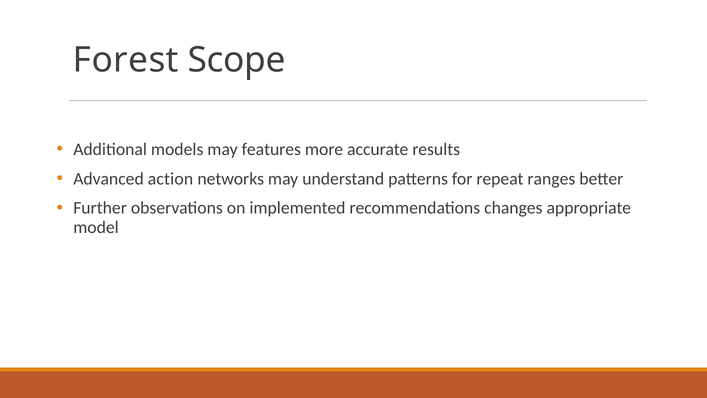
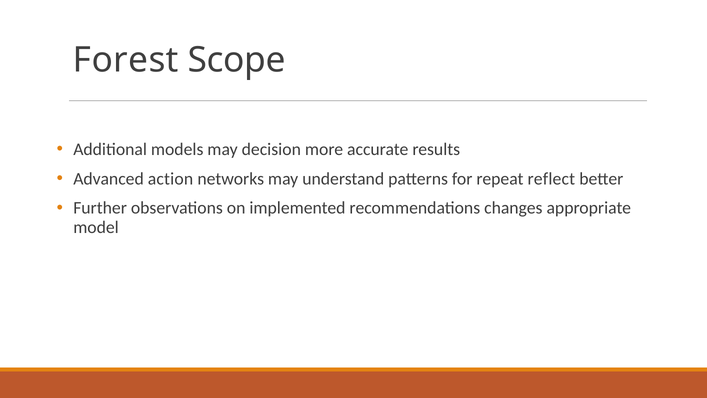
features: features -> decision (271, 149)
ranges: ranges -> reflect (551, 179)
